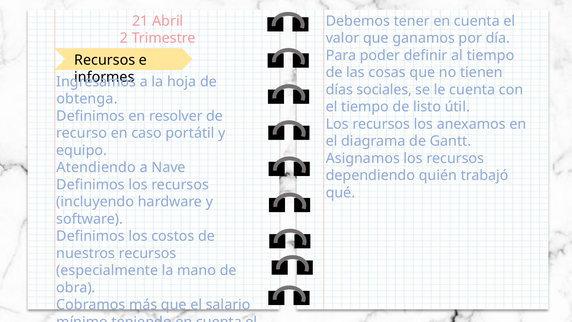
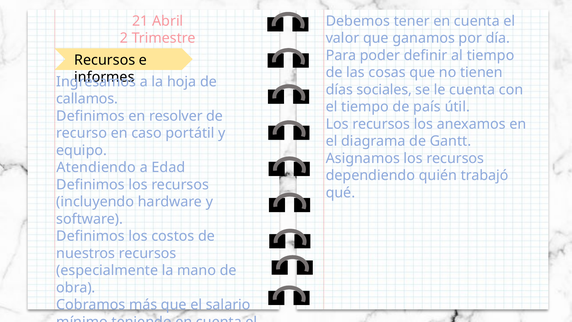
obtenga: obtenga -> callamos (87, 99)
listo: listo -> país (427, 107)
Nave: Nave -> Edad (169, 167)
